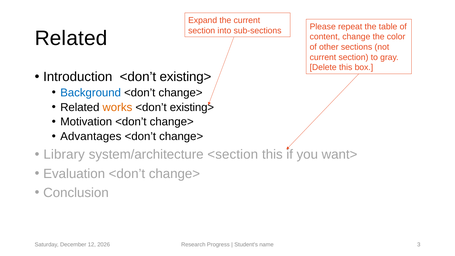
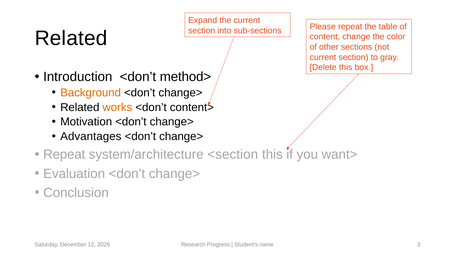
Introduction <don’t existing>: existing> -> method> (185, 77)
Background colour: blue -> orange (91, 93)
existing>: existing> -> content> (192, 107)
Library: Library -> Repeat (64, 155)
